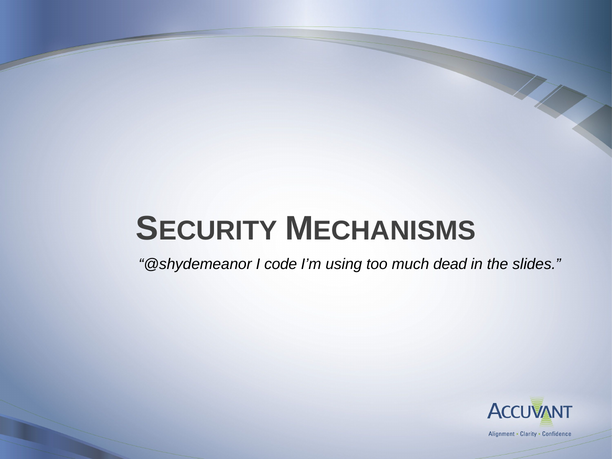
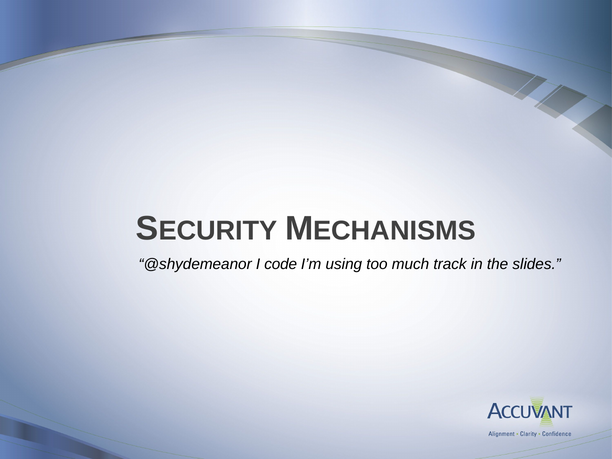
dead: dead -> track (450, 264)
